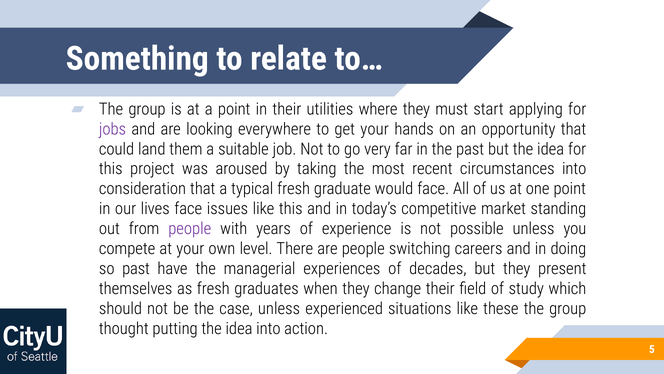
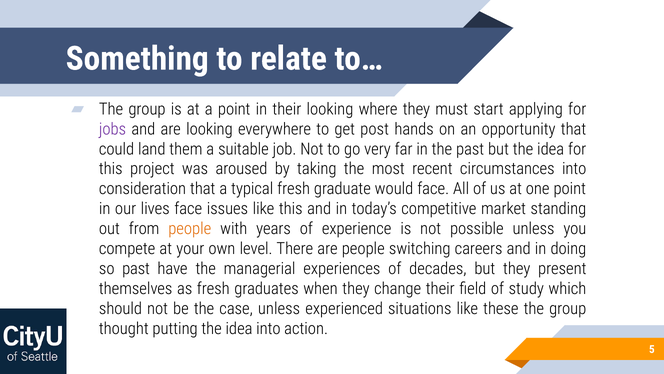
their utilities: utilities -> looking (330, 109)
get your: your -> post (375, 129)
people colour: purple -> orange (190, 229)
